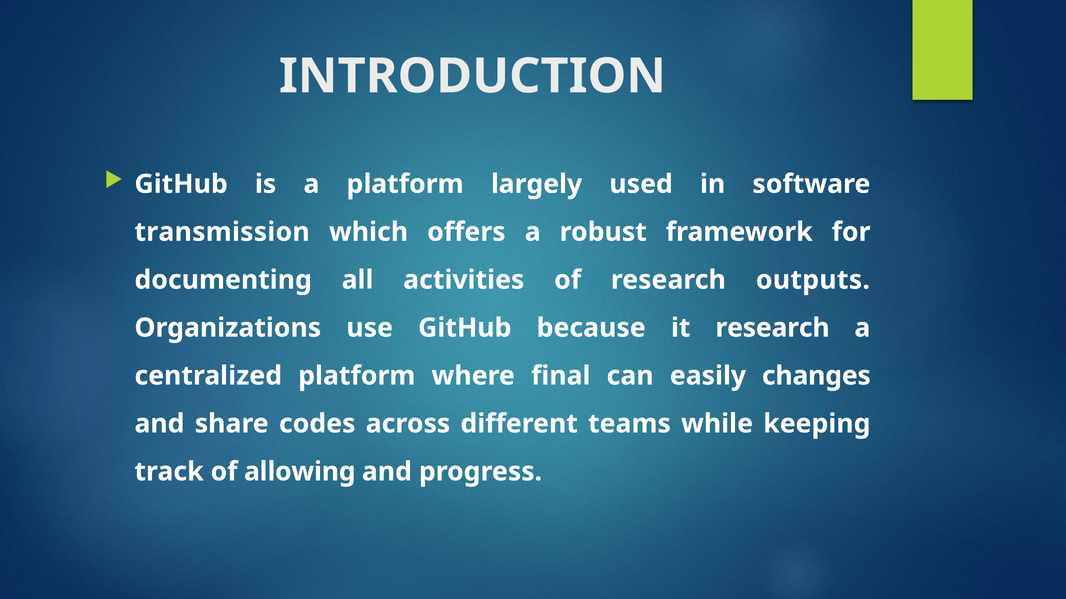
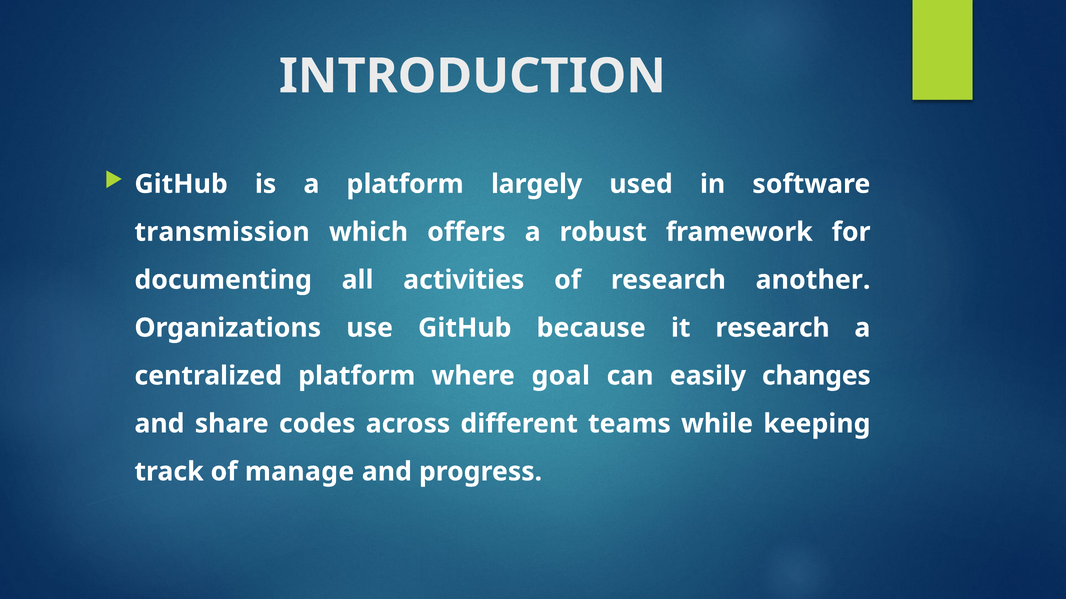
outputs: outputs -> another (813, 280)
final: final -> goal (561, 376)
allowing: allowing -> manage (300, 472)
